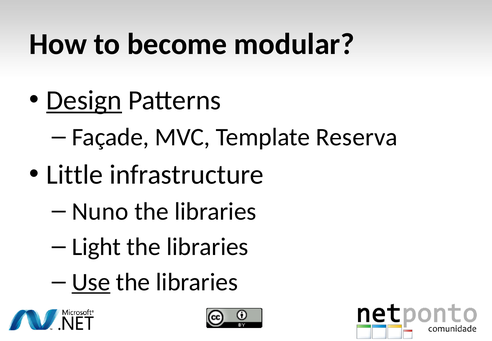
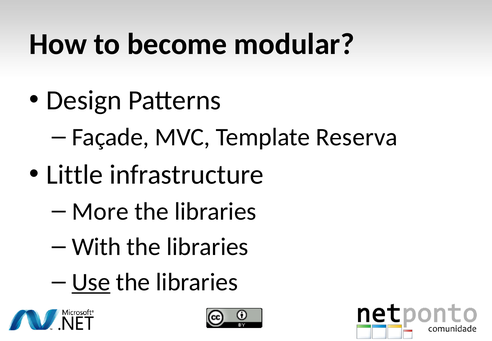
Design underline: present -> none (84, 100)
Nuno: Nuno -> More (100, 211)
Light: Light -> With (96, 246)
